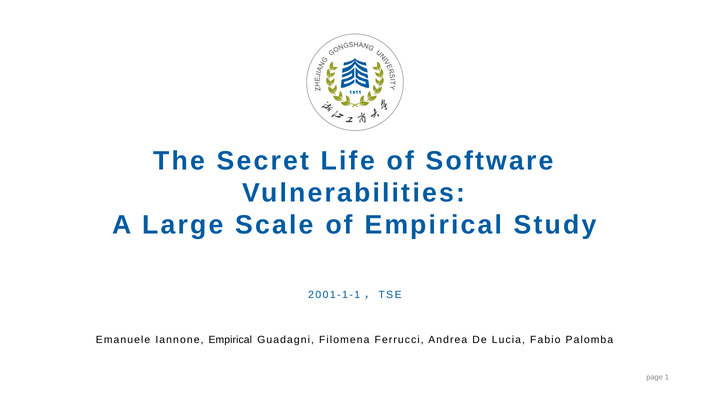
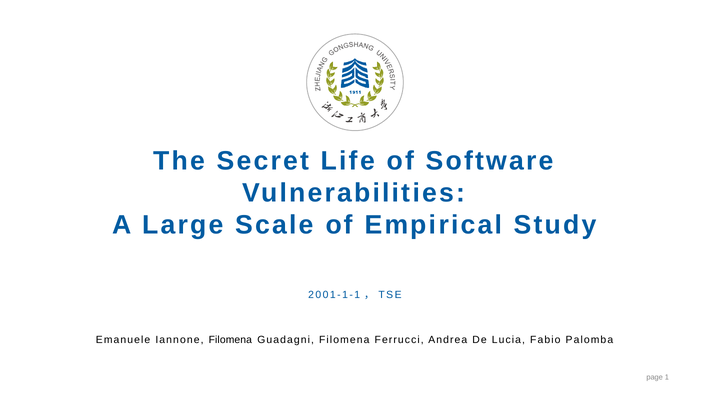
Iannone Empirical: Empirical -> Filomena (230, 340)
